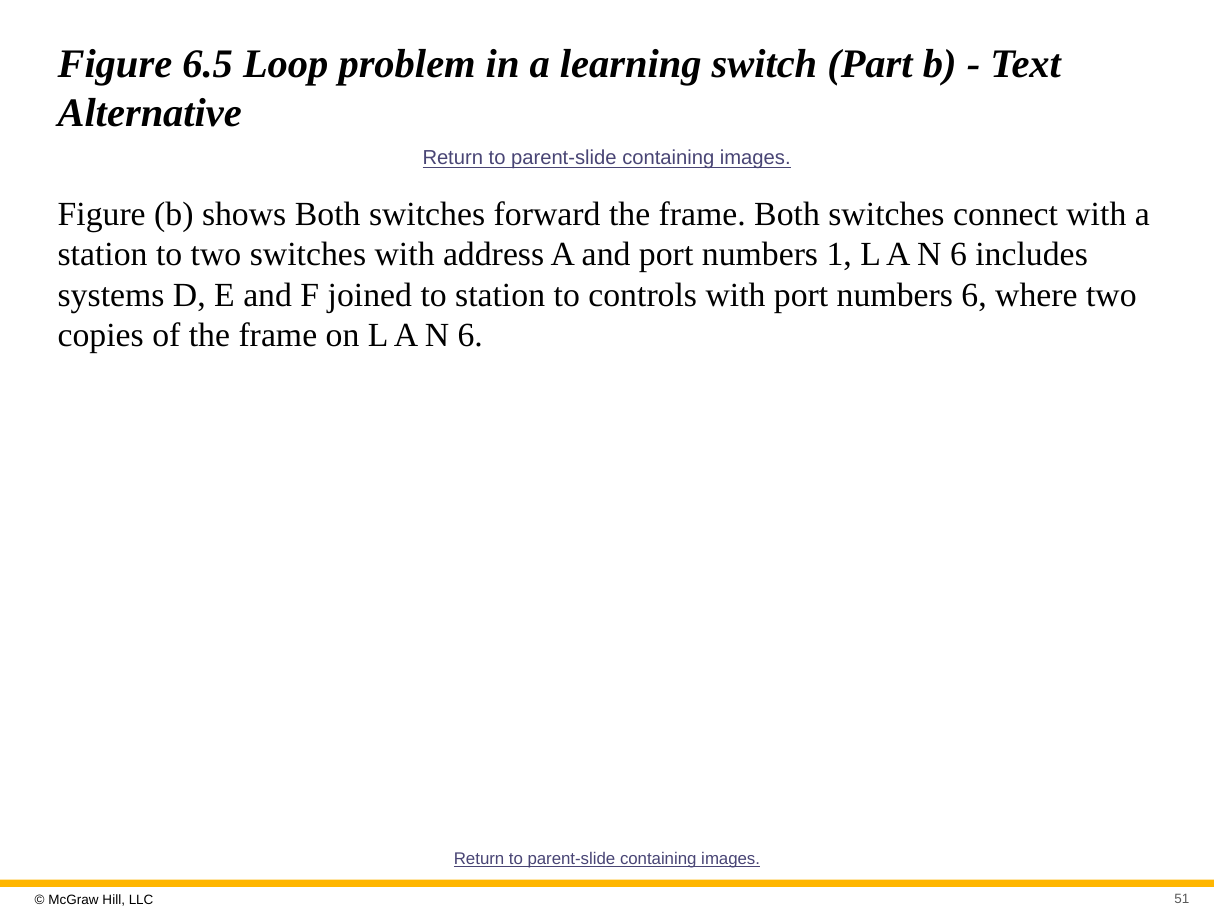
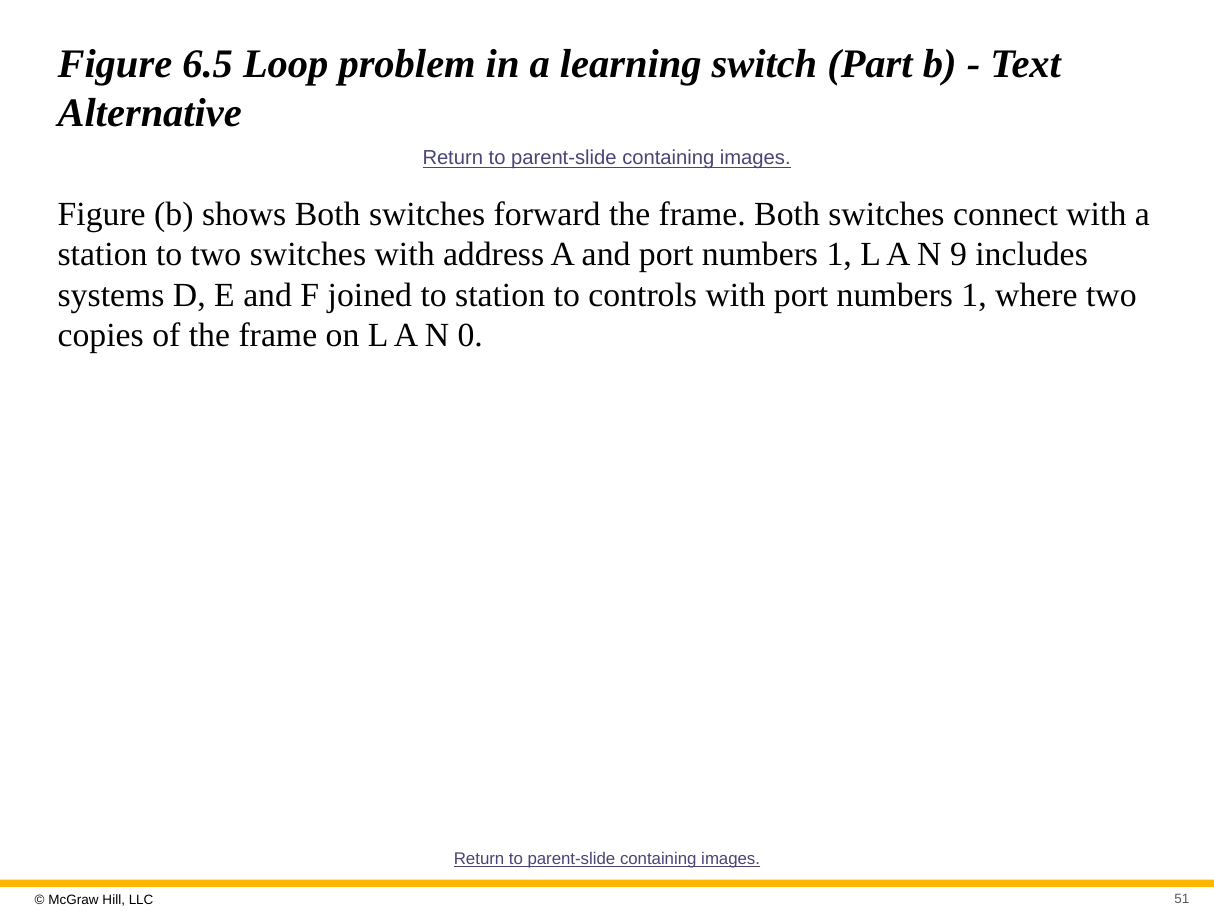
6: 6 -> 9 (959, 255)
with port numbers 6: 6 -> 1 (974, 295)
6: 6 -> 0 (470, 336)
